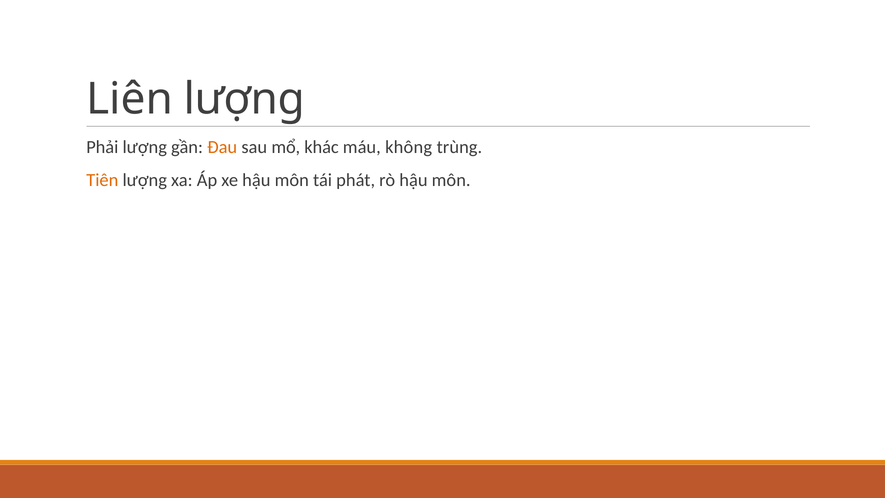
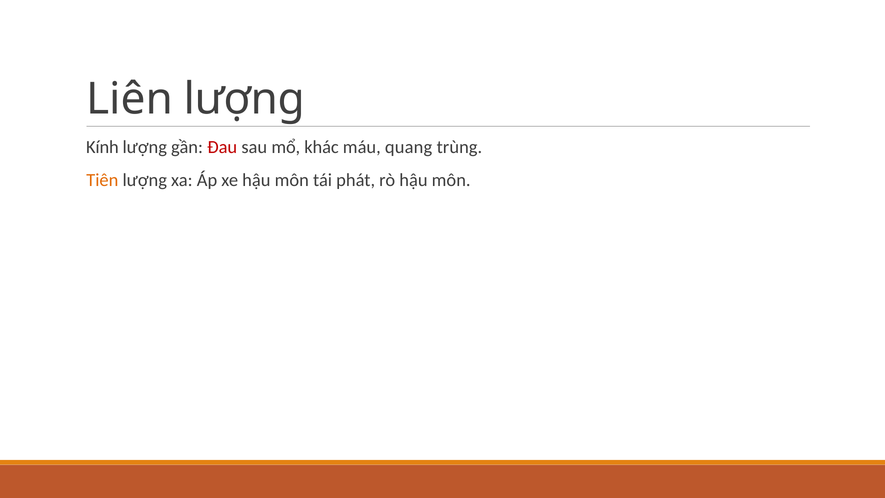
Phải: Phải -> Kính (102, 147)
Đau colour: orange -> red (222, 147)
không: không -> quang (409, 147)
